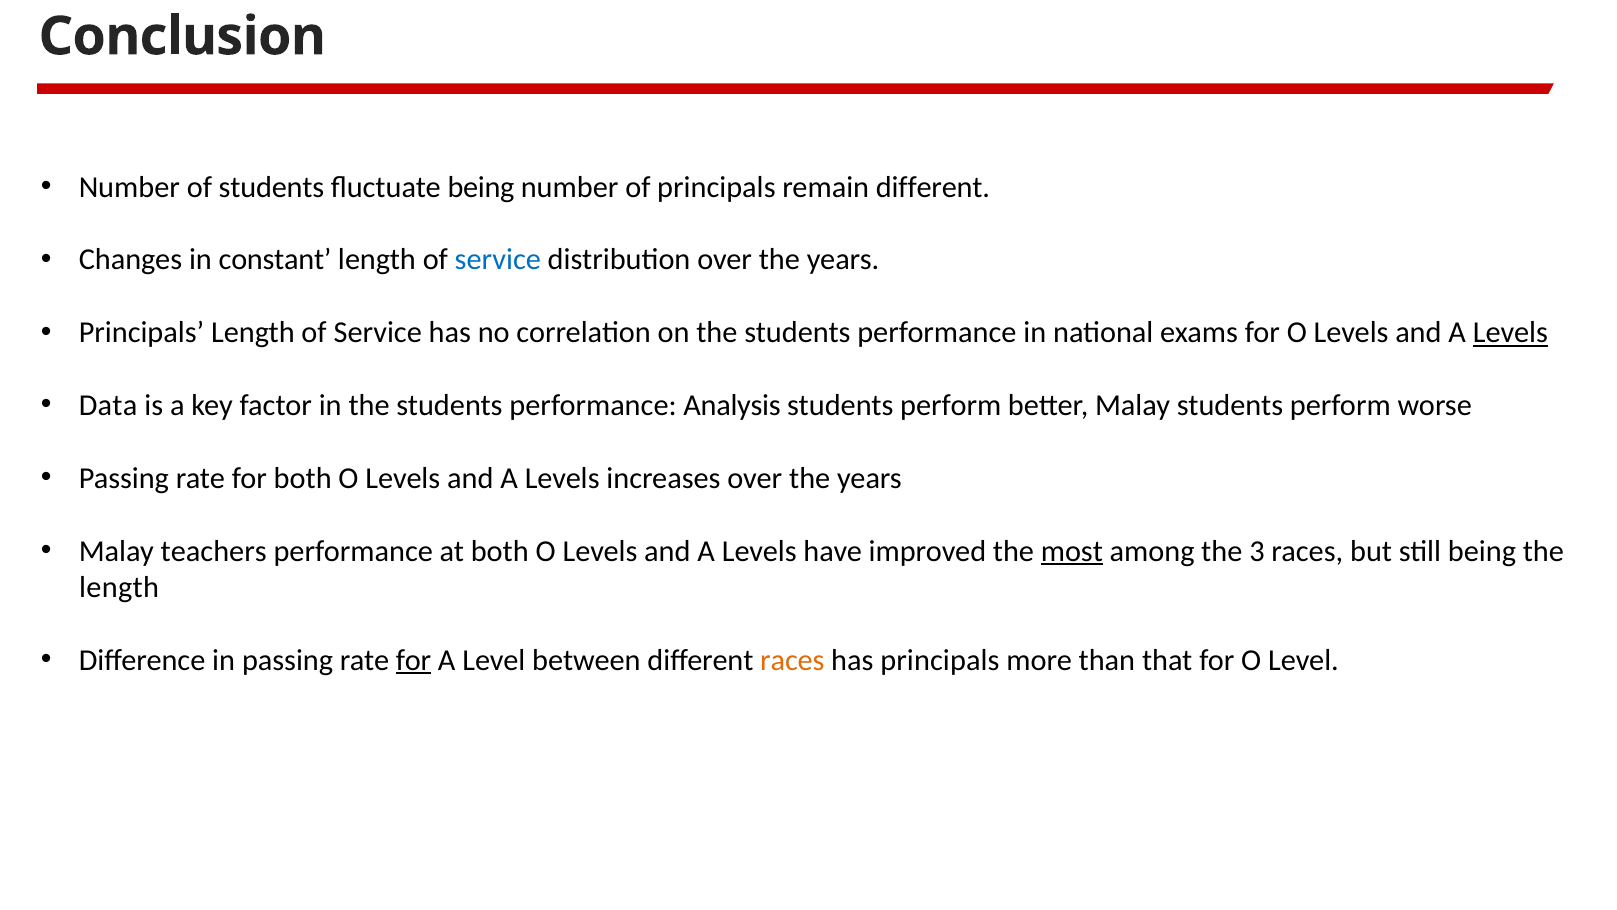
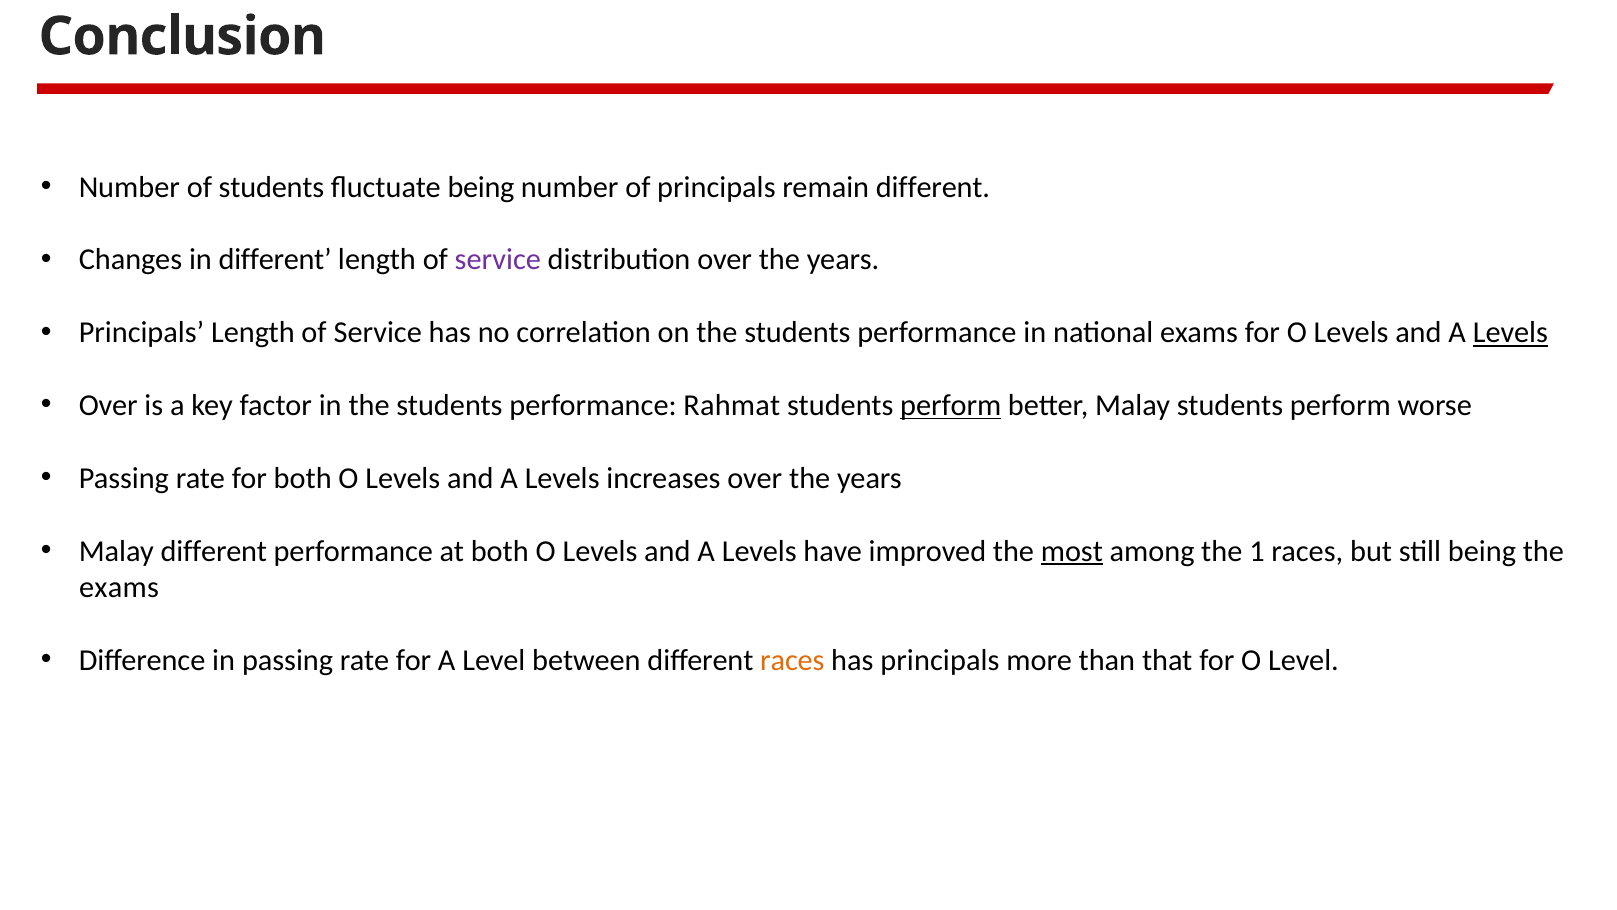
in constant: constant -> different (275, 260)
service colour: blue -> purple (498, 260)
Data: Data -> Over (108, 405)
Analysis: Analysis -> Rahmat (732, 405)
perform underline: none -> present (951, 405)
Malay teachers: teachers -> different (214, 551)
3: 3 -> 1 (1257, 551)
length: length -> exams (119, 587)
for underline: present -> none (414, 660)
